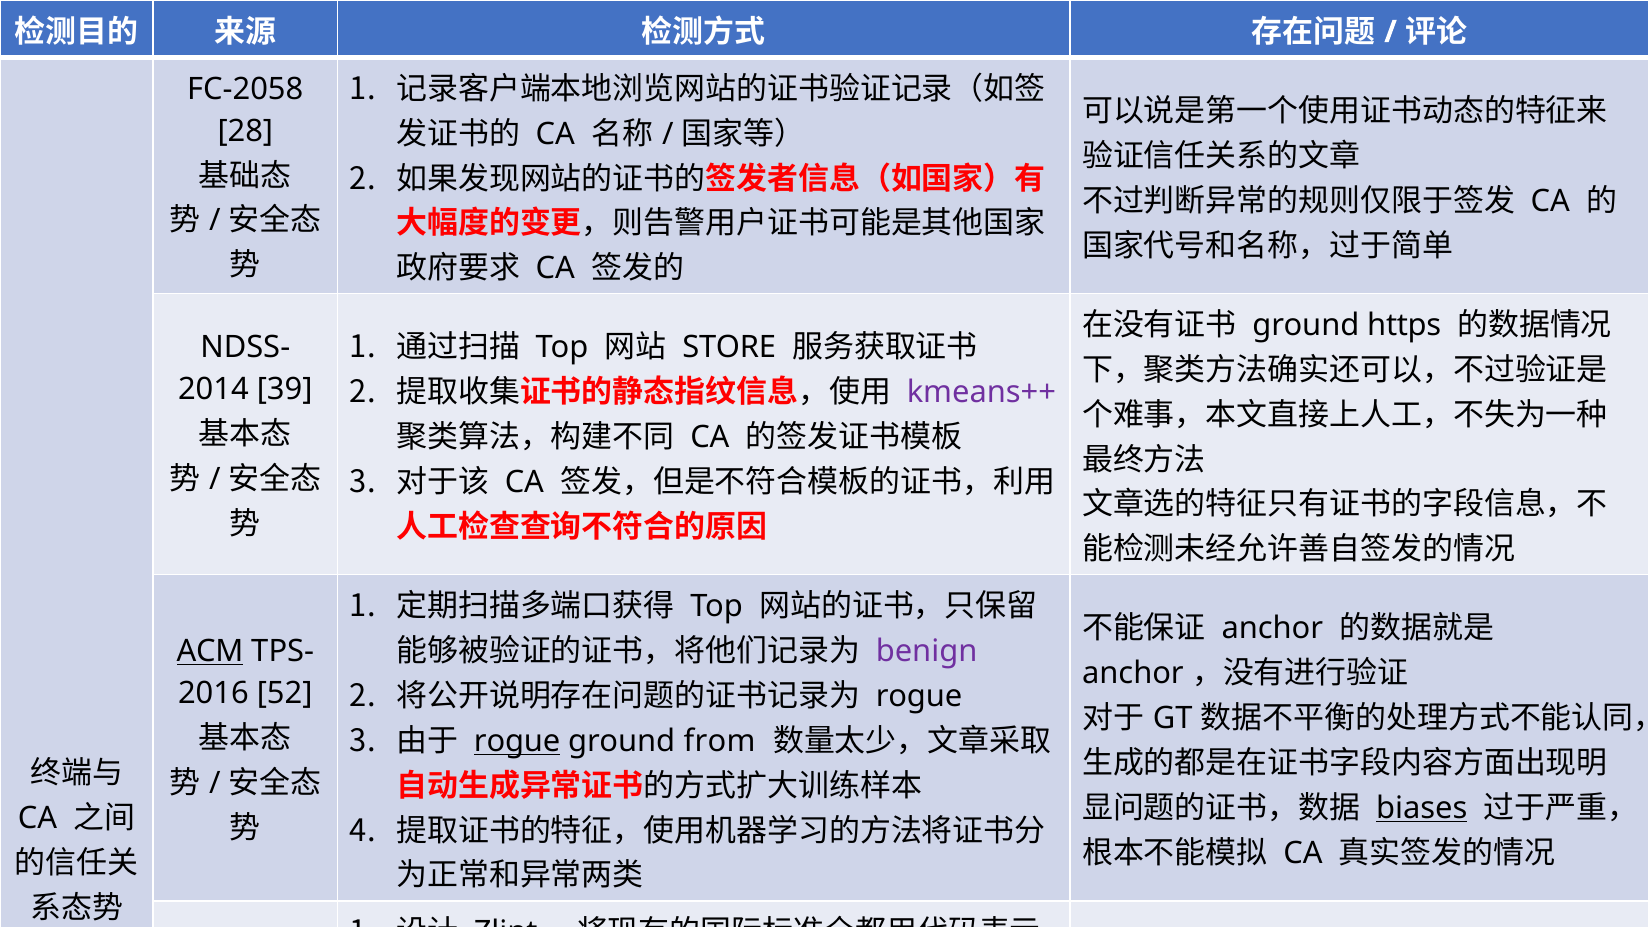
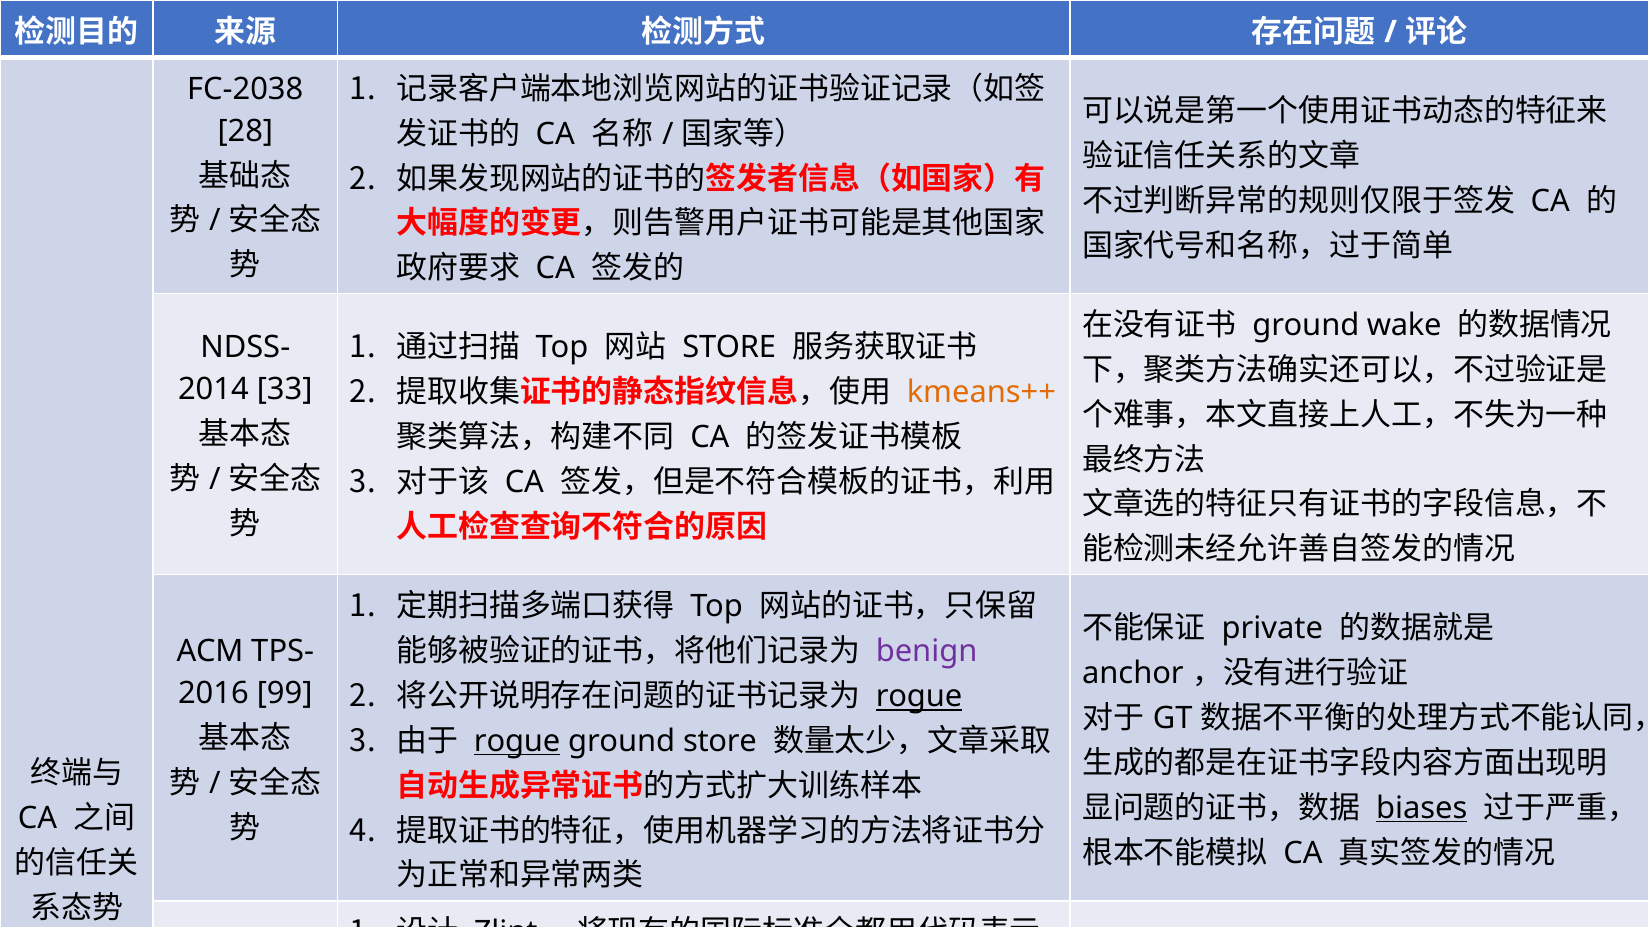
FC-2058: FC-2058 -> FC-2038 (245, 89)
https: https -> wake (1404, 326)
kmeans++ colour: purple -> orange (981, 393)
39: 39 -> 33 (285, 390)
anchor: anchor -> private (1272, 629)
ACM underline: present -> none (210, 652)
rogue underline: none -> present (919, 697)
52: 52 -> 99 (285, 694)
ground from: from -> store (720, 742)
